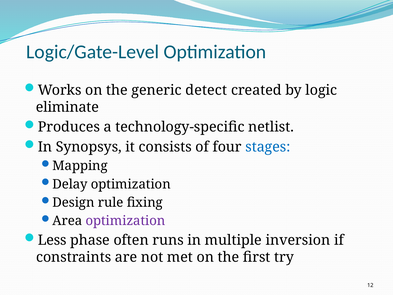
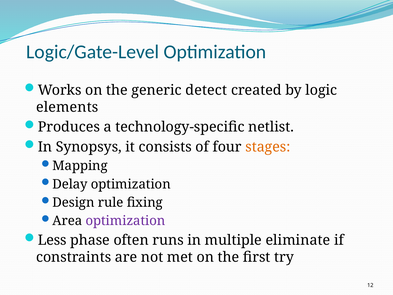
eliminate: eliminate -> elements (67, 107)
stages colour: blue -> orange (268, 147)
inversion: inversion -> eliminate (298, 240)
